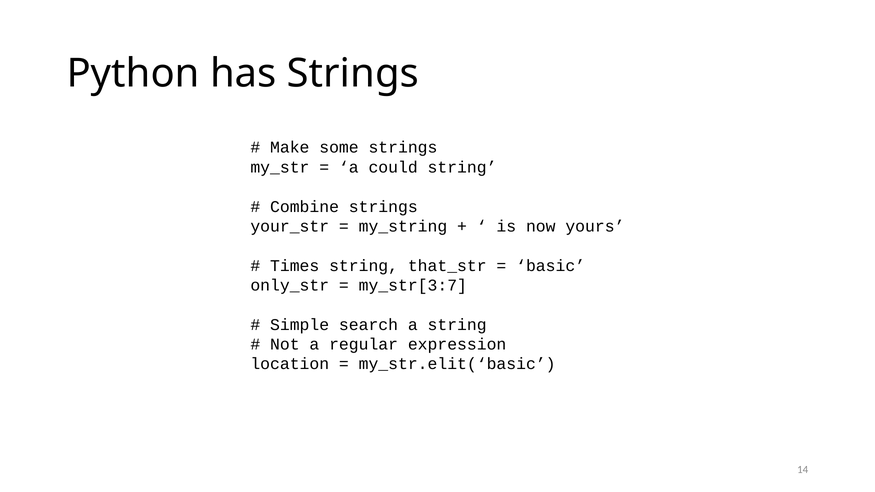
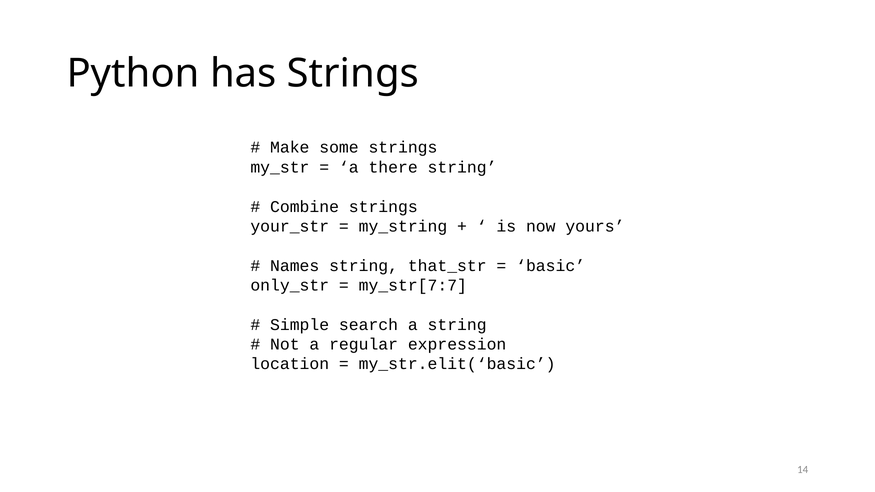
could: could -> there (393, 167)
Times: Times -> Names (295, 266)
my_str[3:7: my_str[3:7 -> my_str[7:7 (413, 285)
